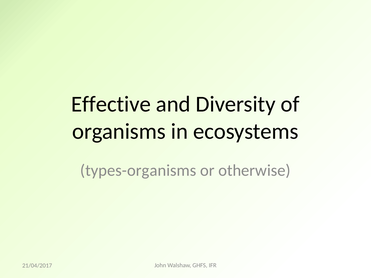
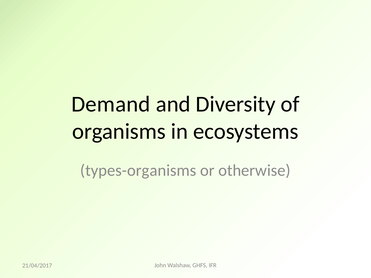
Effective: Effective -> Demand (111, 104)
